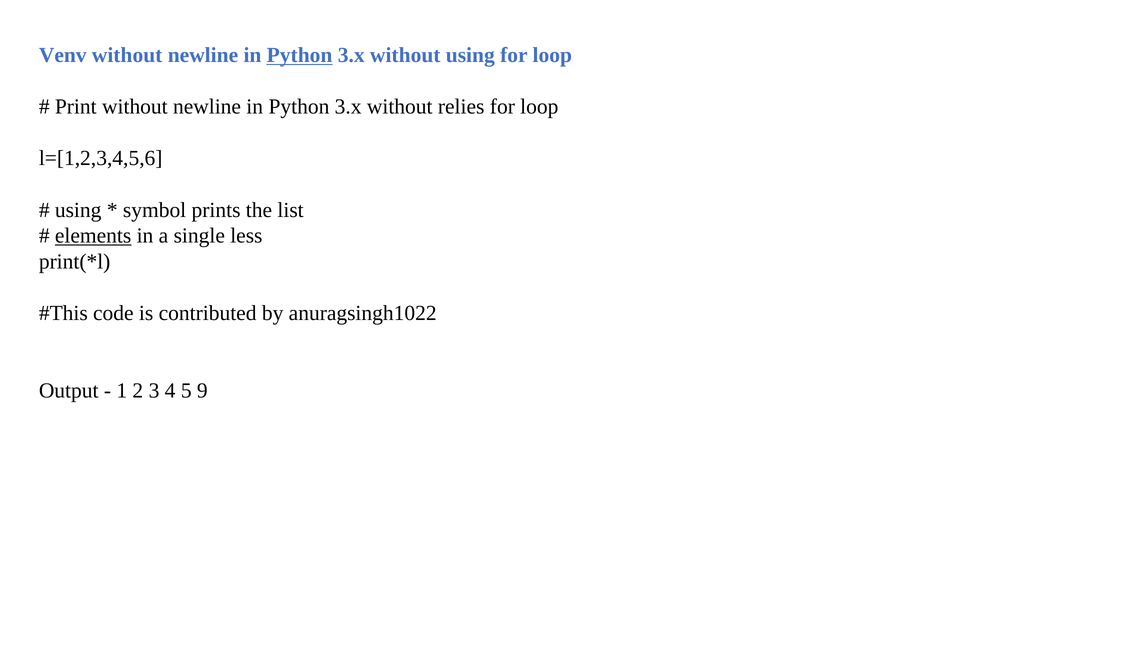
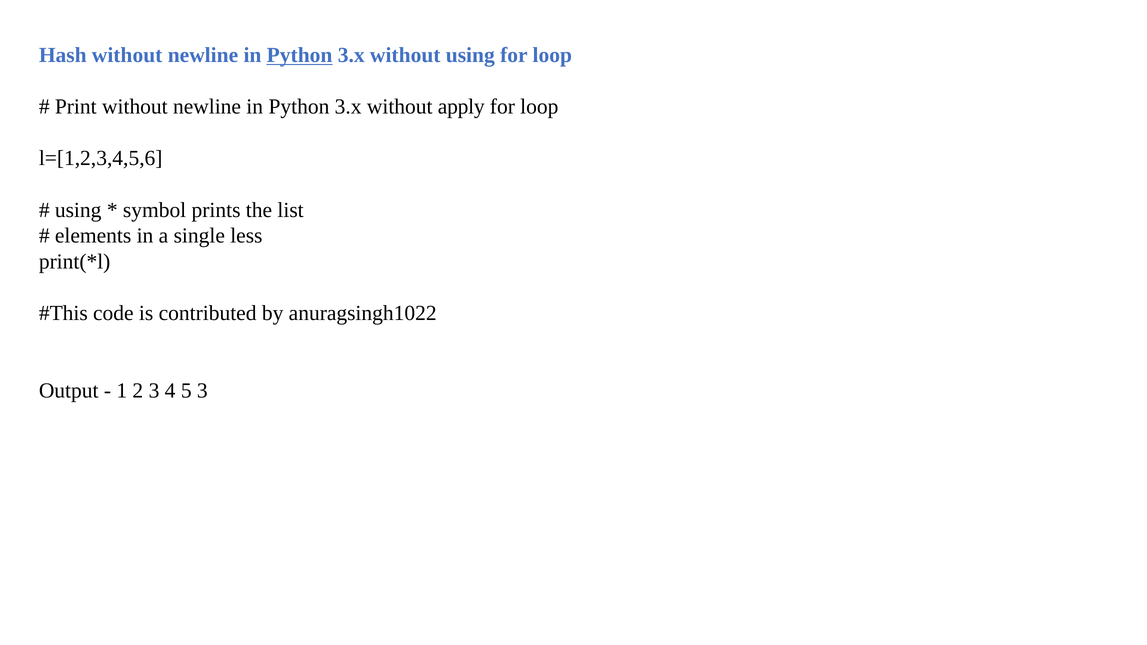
Venv: Venv -> Hash (63, 55)
relies: relies -> apply (461, 107)
elements underline: present -> none (93, 236)
5 9: 9 -> 3 (202, 391)
